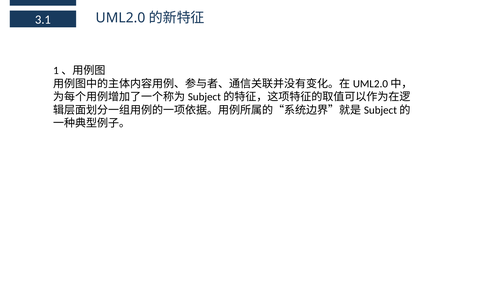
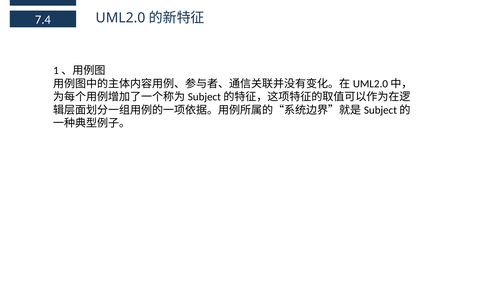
3.1: 3.1 -> 7.4 (43, 20)
